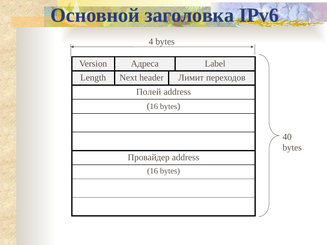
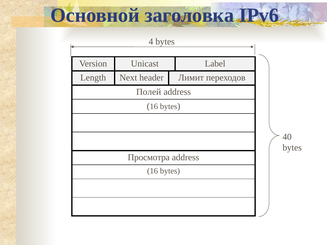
Адреса: Адреса -> Unicast (145, 64)
Провайдер: Провайдер -> Просмотра (149, 157)
